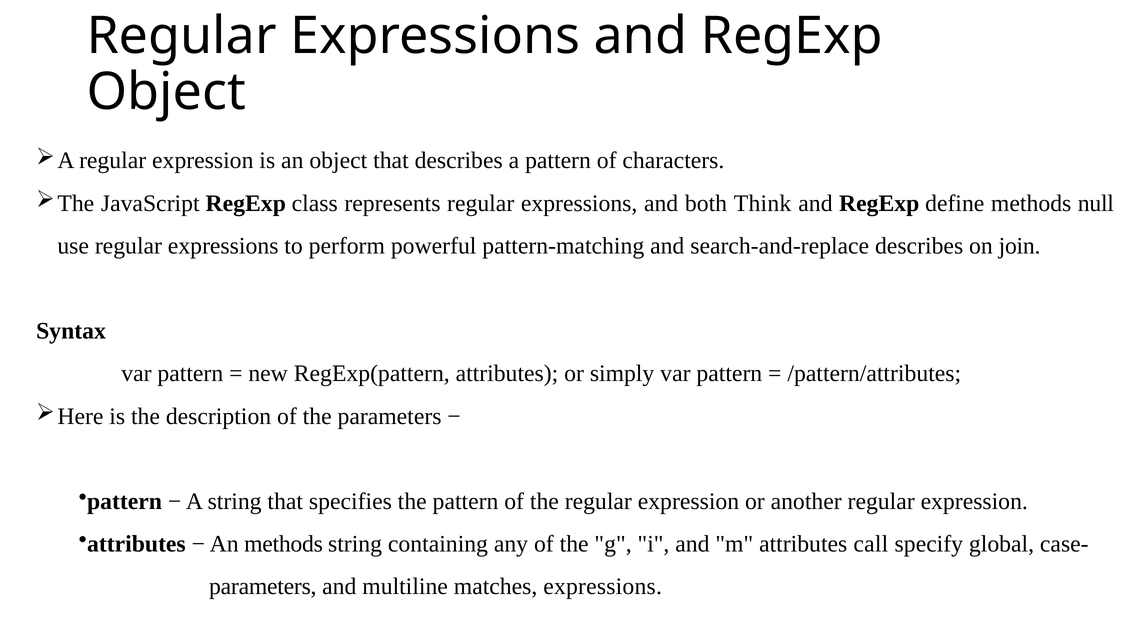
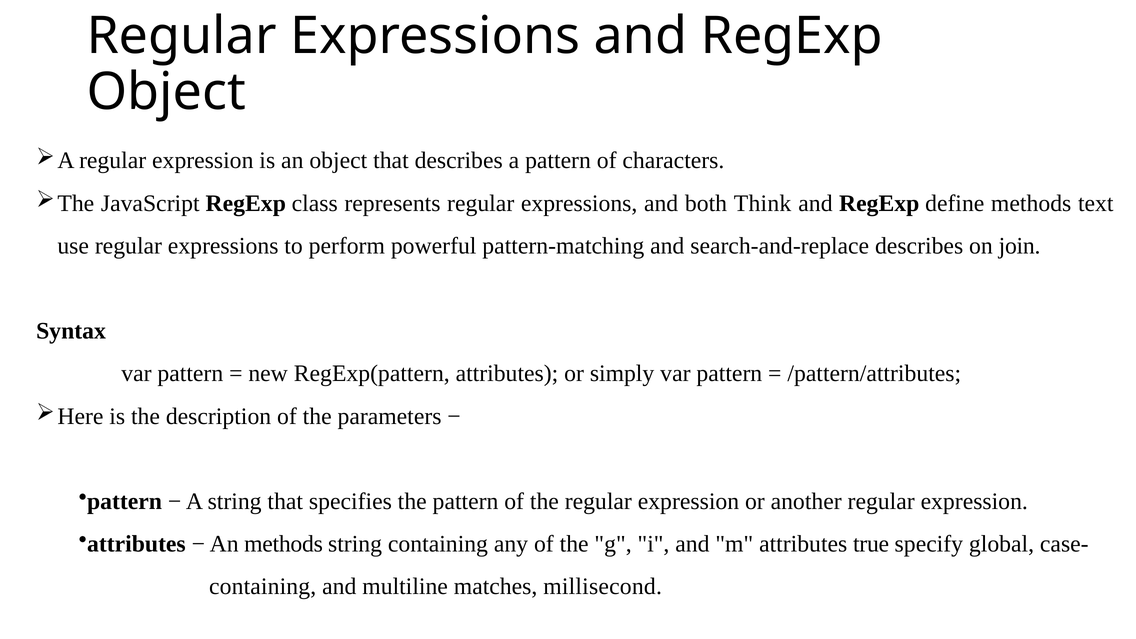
null: null -> text (1096, 203)
call: call -> true (871, 544)
parameters: parameters -> containing (263, 587)
matches expressions: expressions -> millisecond (603, 587)
